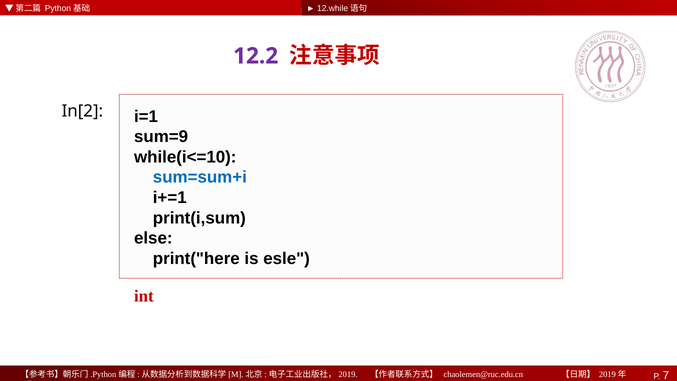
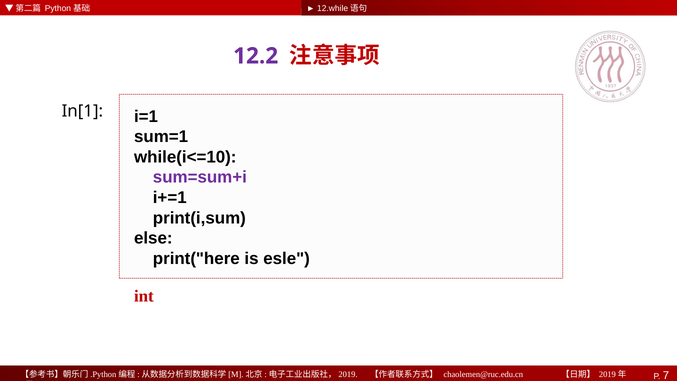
In[2: In[2 -> In[1 (82, 111)
sum=9: sum=9 -> sum=1 (161, 137)
sum=sum+i colour: blue -> purple (200, 177)
